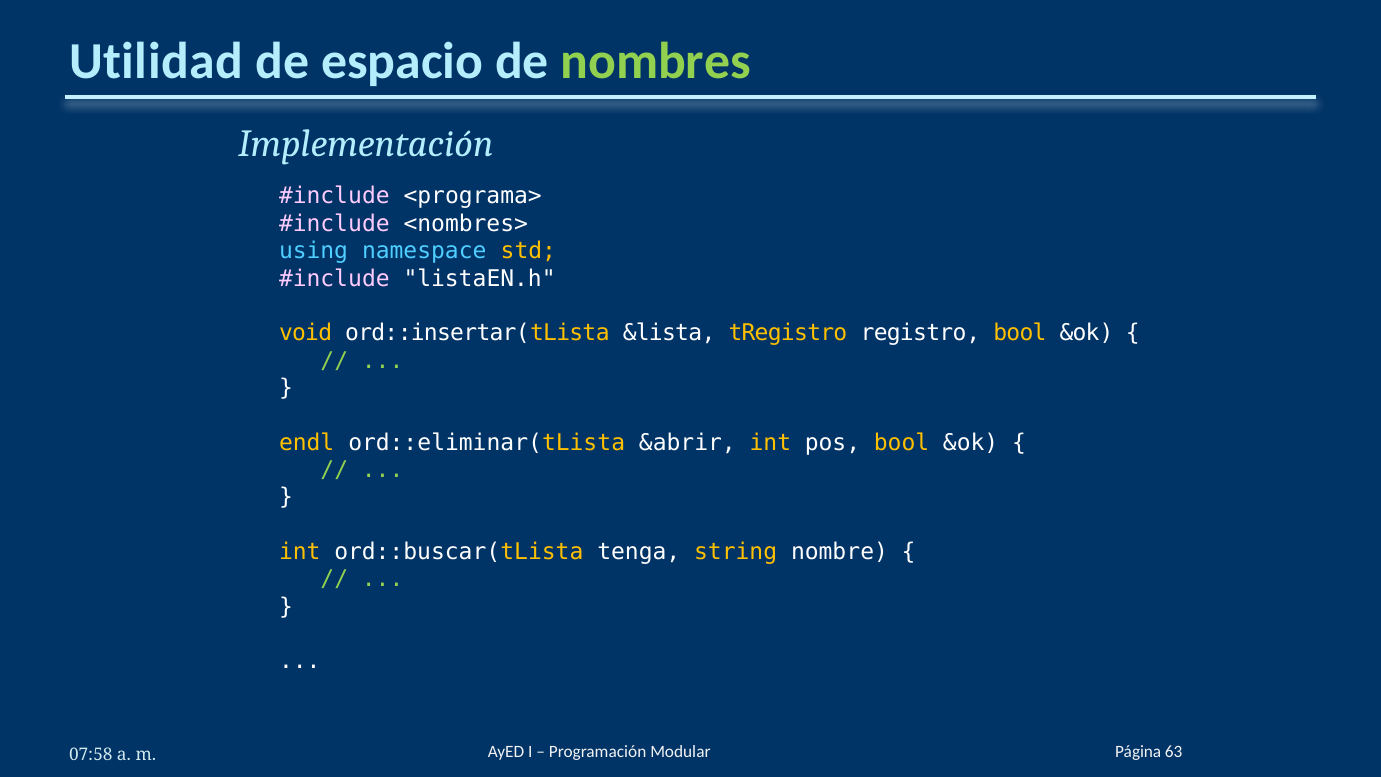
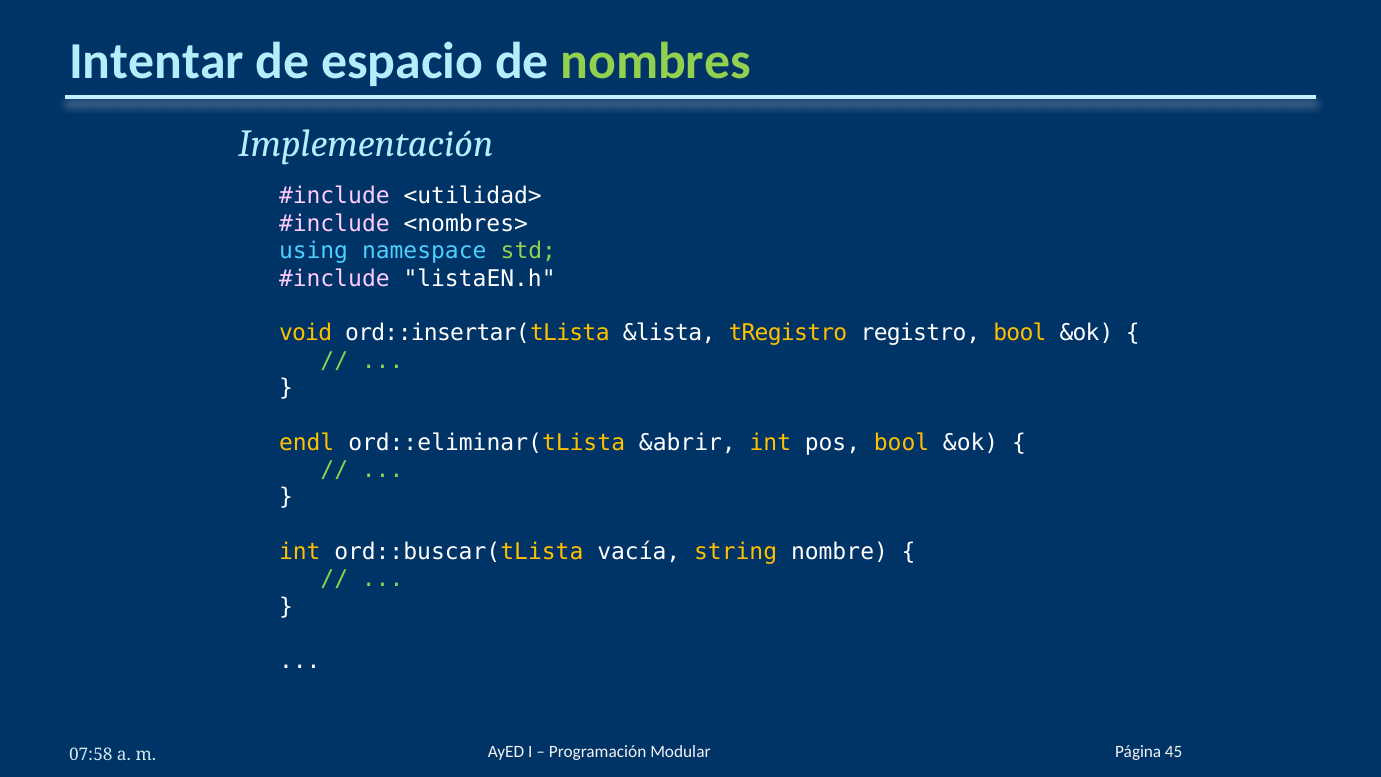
Utilidad: Utilidad -> Intentar (157, 61)
<programa>: <programa> -> <utilidad> (473, 196)
std colour: yellow -> light green (528, 251)
tenga: tenga -> vacía (639, 552)
63: 63 -> 45 (1174, 752)
